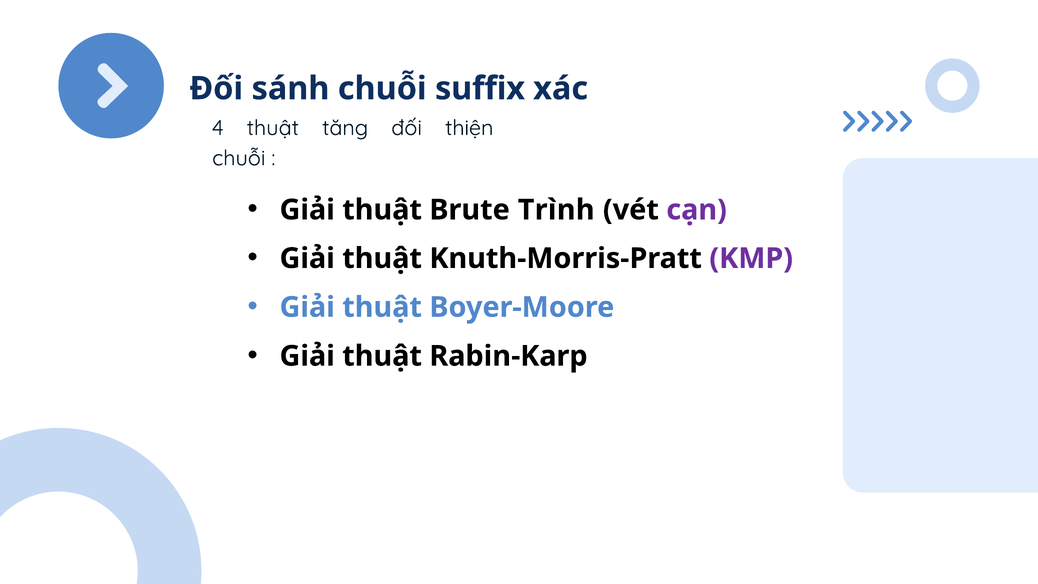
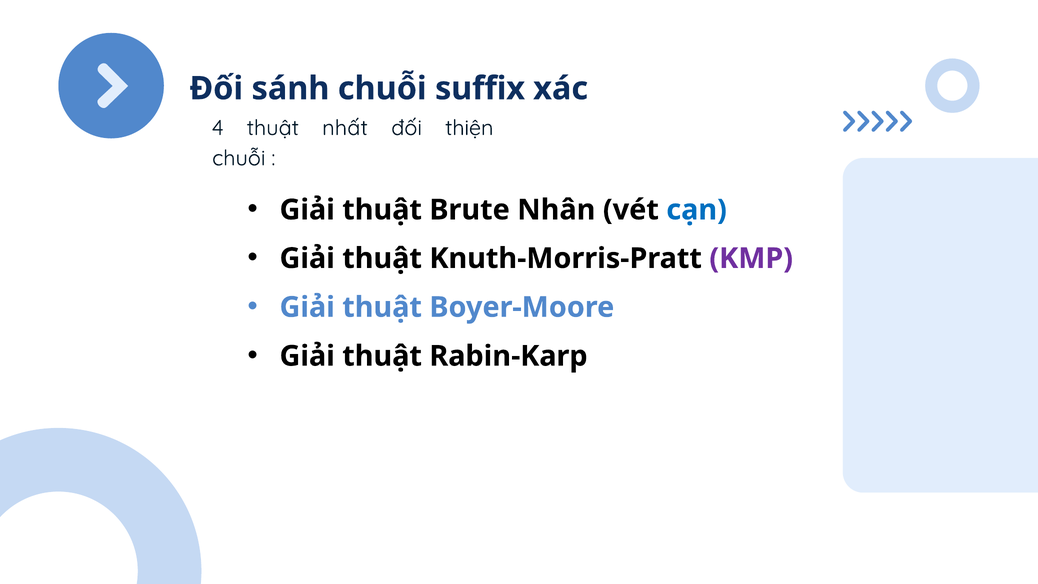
tăng: tăng -> nhất (345, 128)
Trình: Trình -> Nhân (556, 210)
cạn colour: purple -> blue (697, 210)
